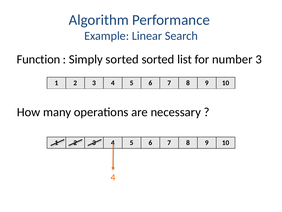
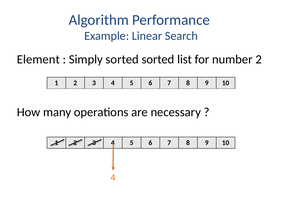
Function: Function -> Element (38, 59)
number 3: 3 -> 2 (259, 59)
